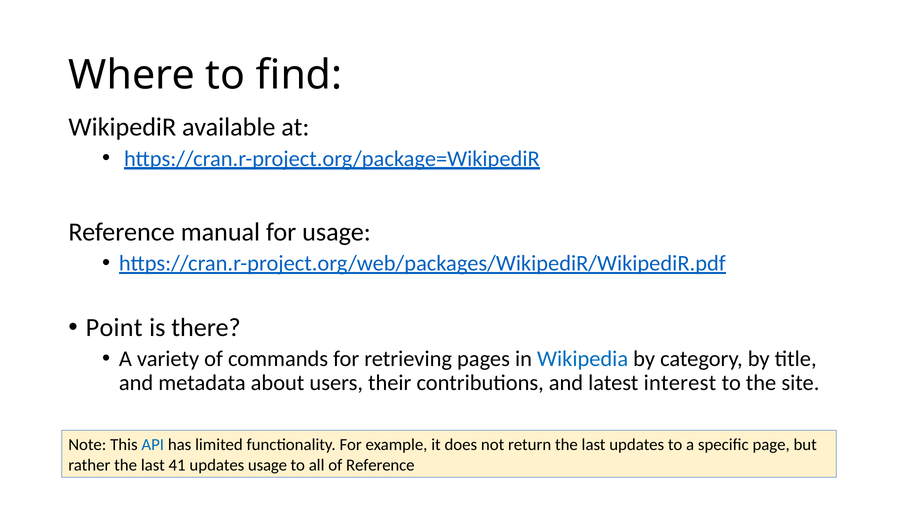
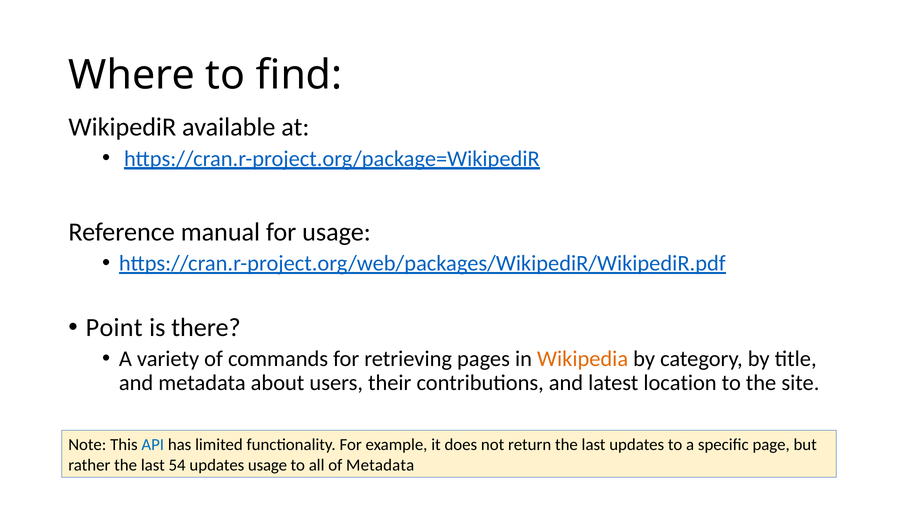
Wikipedia colour: blue -> orange (583, 359)
interest: interest -> location (680, 383)
41: 41 -> 54 (177, 465)
of Reference: Reference -> Metadata (380, 465)
